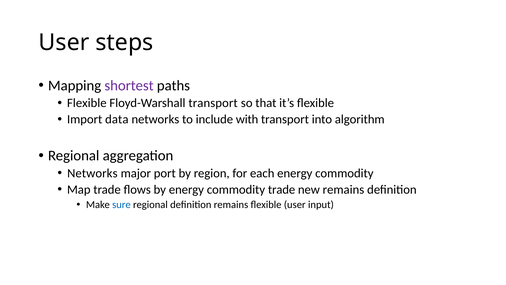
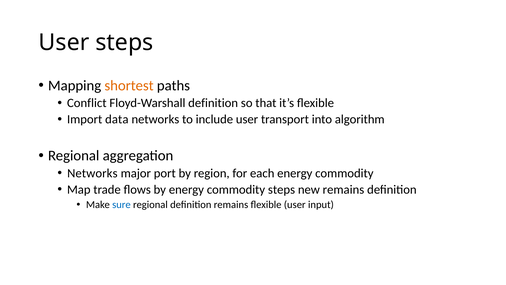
shortest colour: purple -> orange (129, 86)
Flexible: Flexible -> Conflict (87, 103)
Floyd-Warshall transport: transport -> definition (213, 103)
include with: with -> user (247, 119)
commodity trade: trade -> steps (282, 189)
